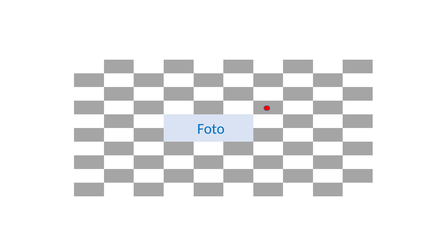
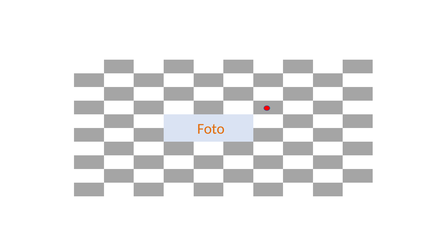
Foto colour: blue -> orange (211, 129)
